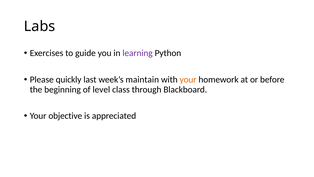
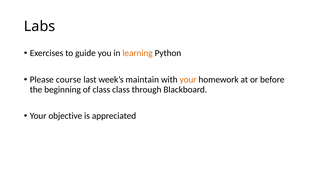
learning colour: purple -> orange (138, 53)
quickly: quickly -> course (69, 79)
of level: level -> class (101, 89)
